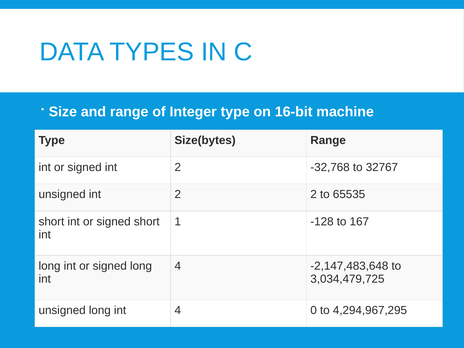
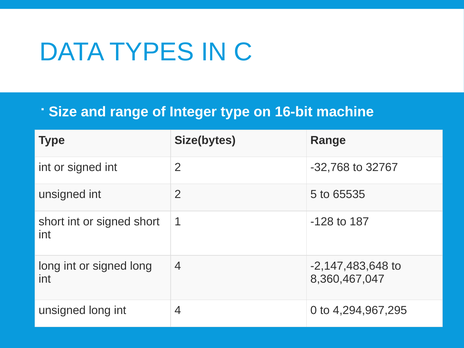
2 2: 2 -> 5 (314, 195)
167: 167 -> 187 (359, 222)
3,034,479,725: 3,034,479,725 -> 8,360,467,047 (347, 279)
